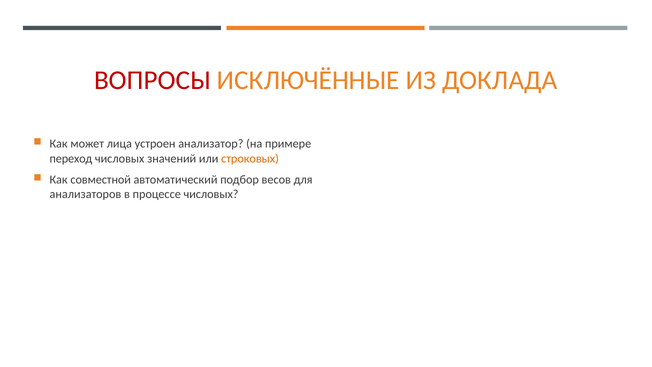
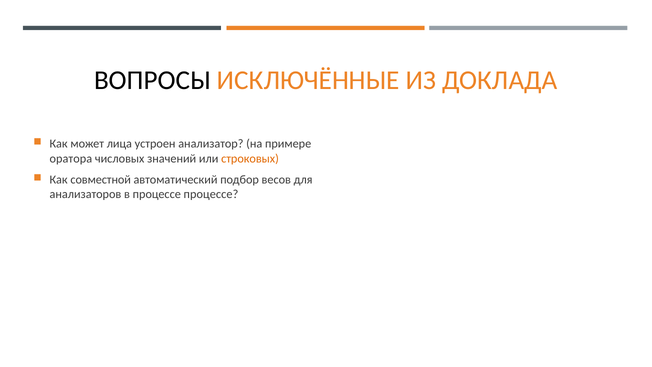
ВОПРОСЫ colour: red -> black (153, 80)
переход: переход -> оратора (71, 158)
процессе числовых: числовых -> процессе (211, 194)
